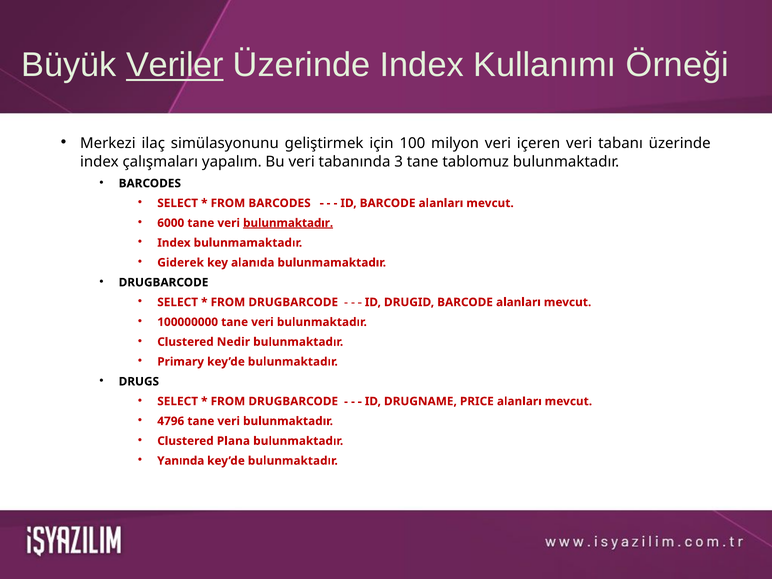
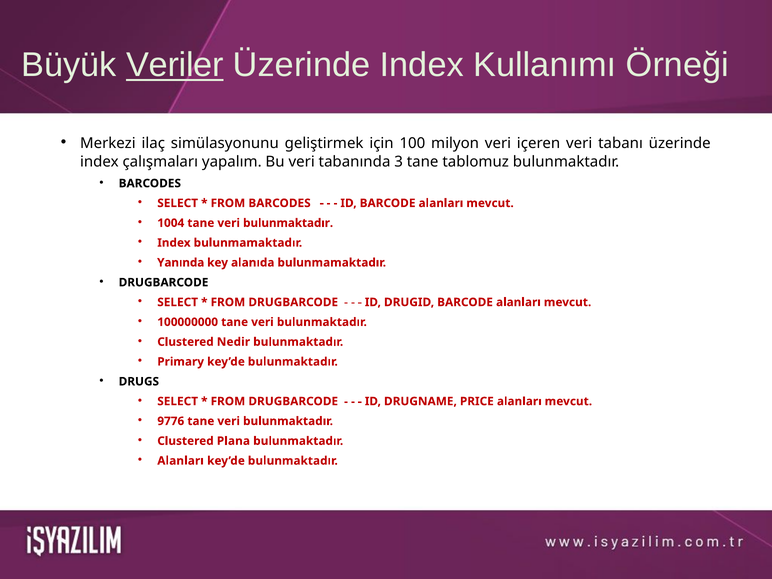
6000: 6000 -> 1004 (171, 223)
bulunmaktadır underline: present -> none (288, 223)
Giderek: Giderek -> Yanında (181, 263)
4796: 4796 -> 9776 (171, 421)
Yanında: Yanında -> Alanları (181, 461)
